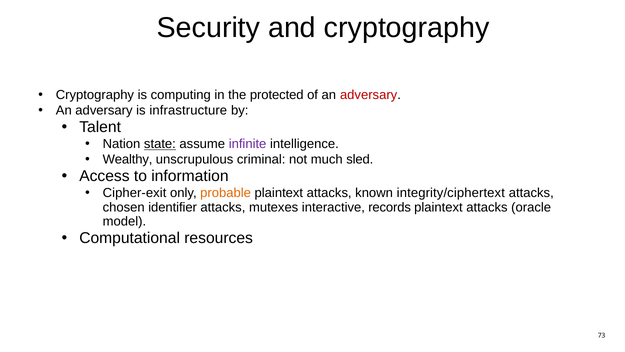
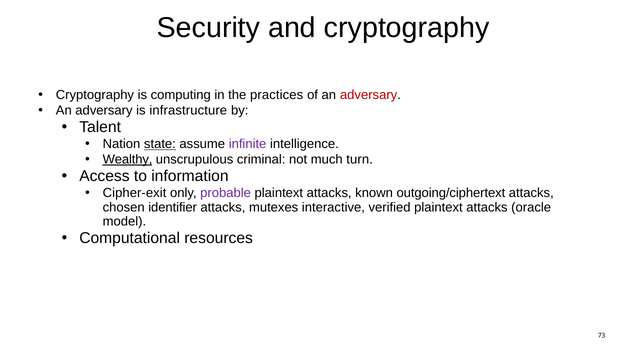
protected: protected -> practices (277, 95)
Wealthy underline: none -> present (128, 159)
sled: sled -> turn (360, 159)
probable colour: orange -> purple (226, 193)
integrity/ciphertext: integrity/ciphertext -> outgoing/ciphertext (451, 193)
records: records -> verified (390, 207)
